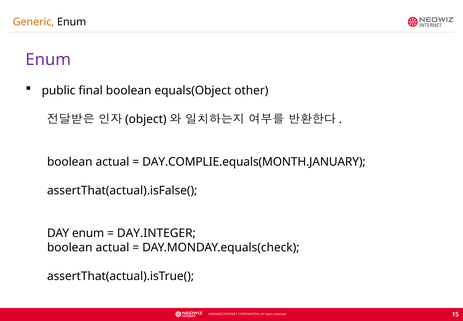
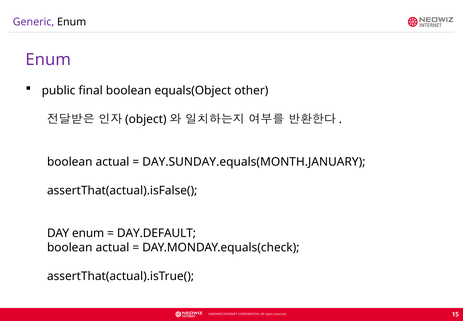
Generic colour: orange -> purple (34, 22)
DAY.COMPLIE.equals(MONTH.JANUARY: DAY.COMPLIE.equals(MONTH.JANUARY -> DAY.SUNDAY.equals(MONTH.JANUARY (254, 162)
DAY.INTEGER: DAY.INTEGER -> DAY.DEFAULT (156, 233)
